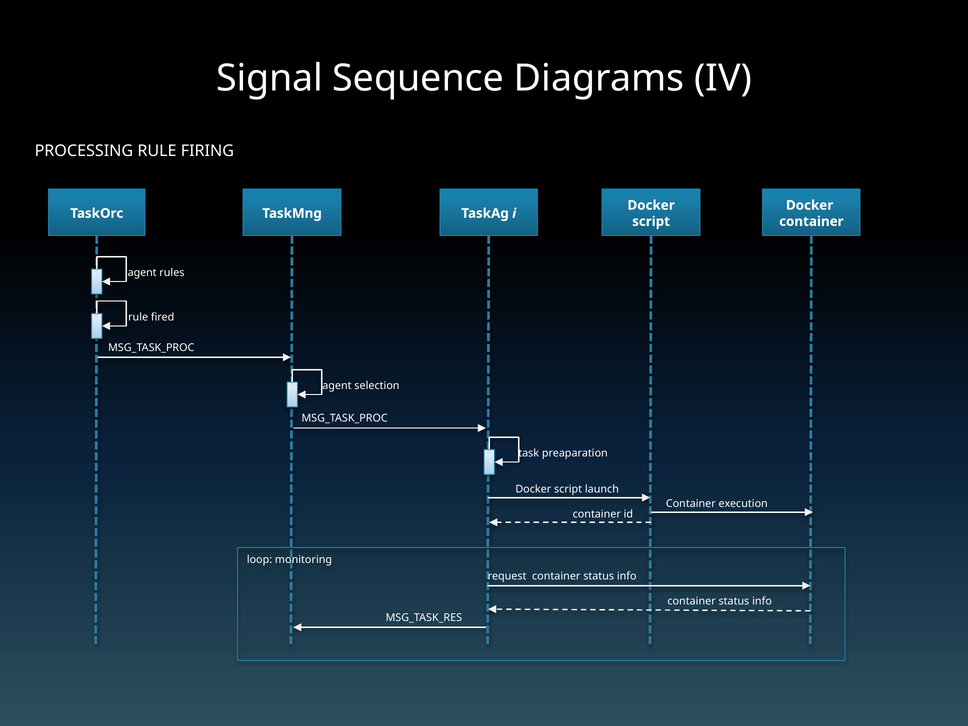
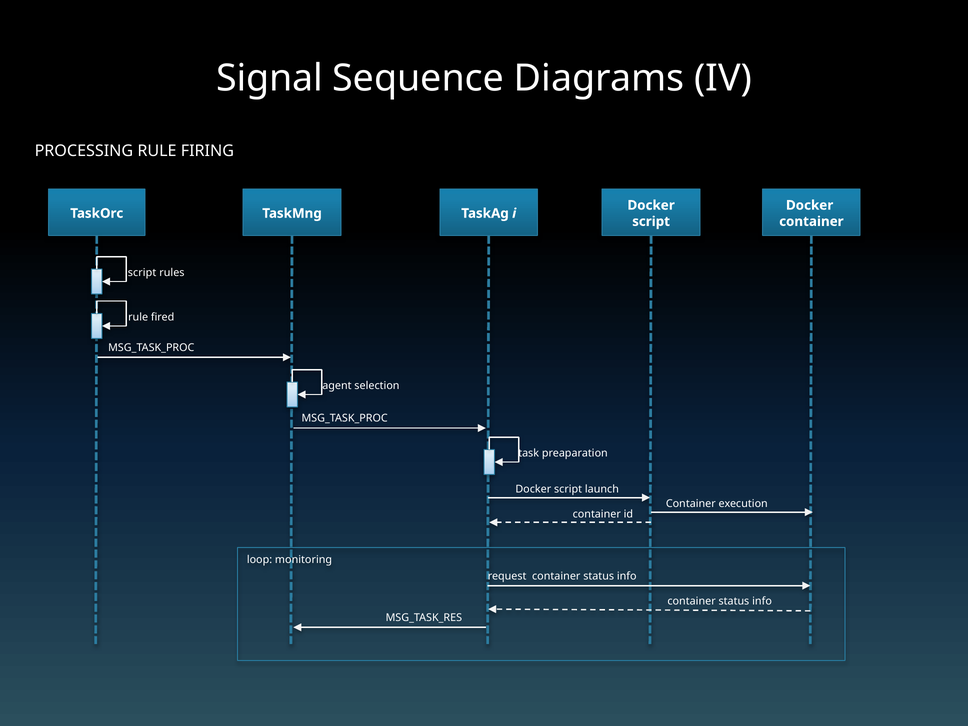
agent: agent -> script (142, 273)
